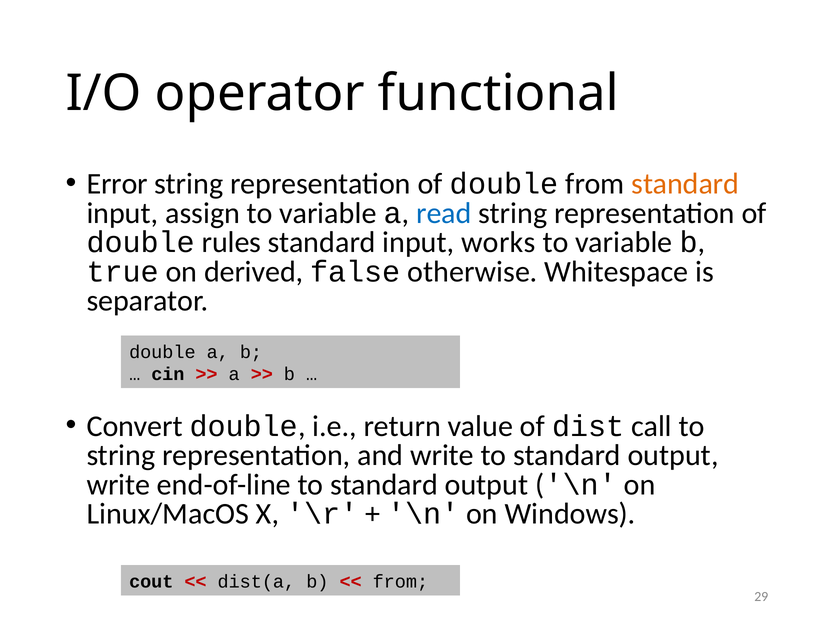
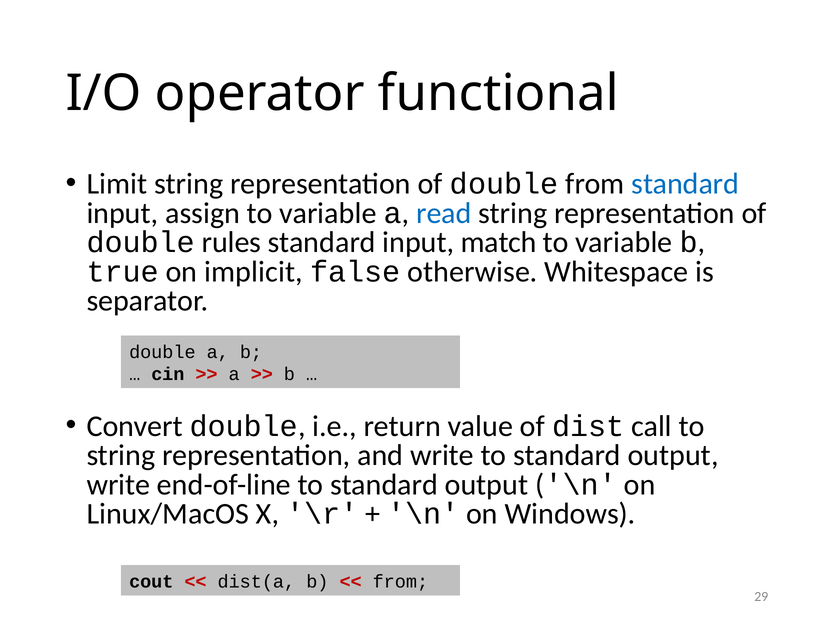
Error: Error -> Limit (117, 184)
standard colour: orange -> blue (685, 184)
works: works -> match (499, 243)
derived: derived -> implicit (254, 272)
